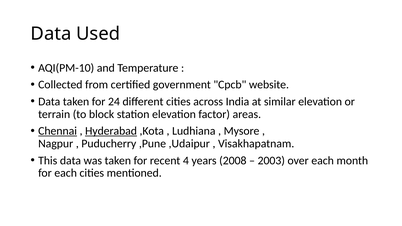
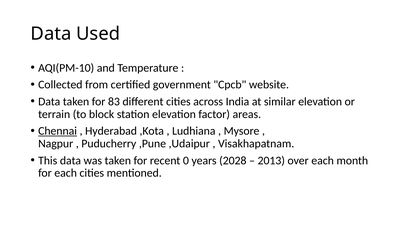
24: 24 -> 83 (114, 102)
Hyderabad underline: present -> none (111, 131)
4: 4 -> 0 (186, 161)
2008: 2008 -> 2028 (233, 161)
2003: 2003 -> 2013 (271, 161)
